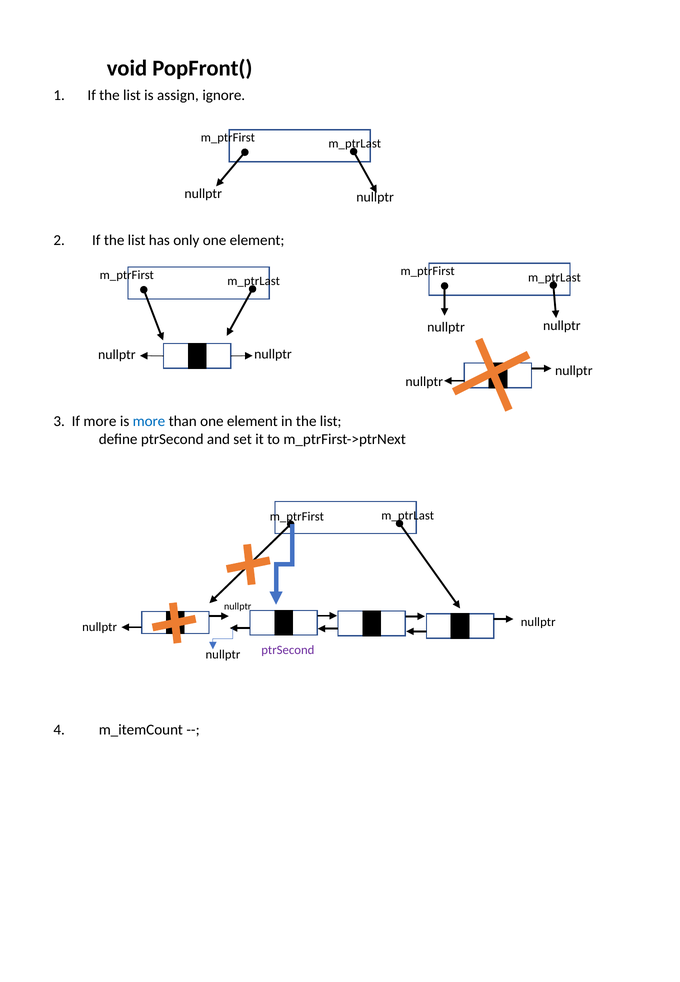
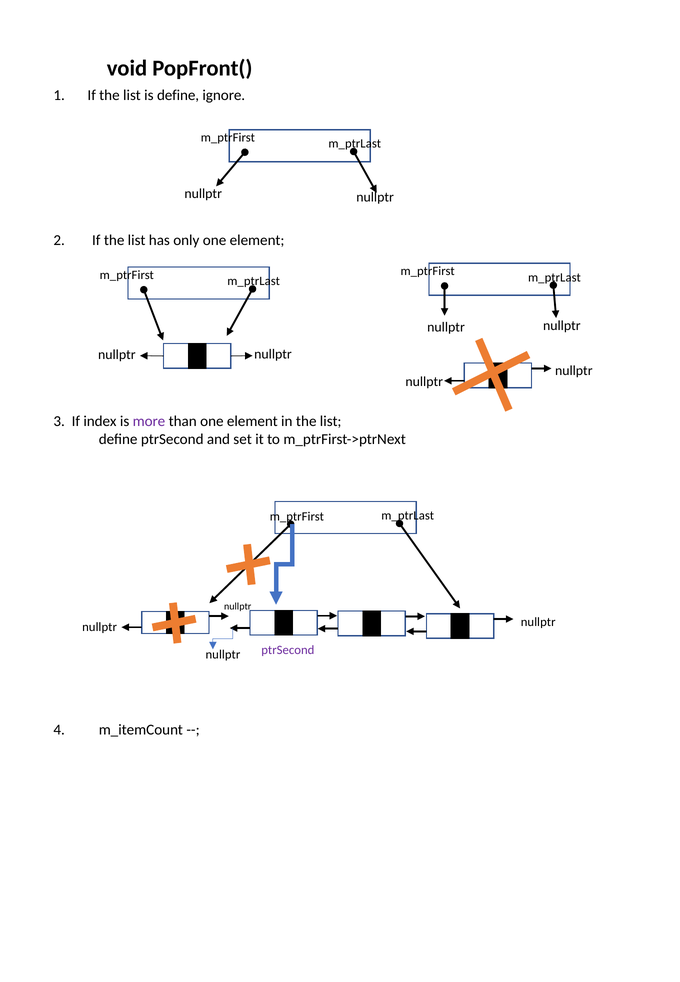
is assign: assign -> define (178, 95)
If more: more -> index (100, 421)
more colour: blue -> purple (149, 421)
